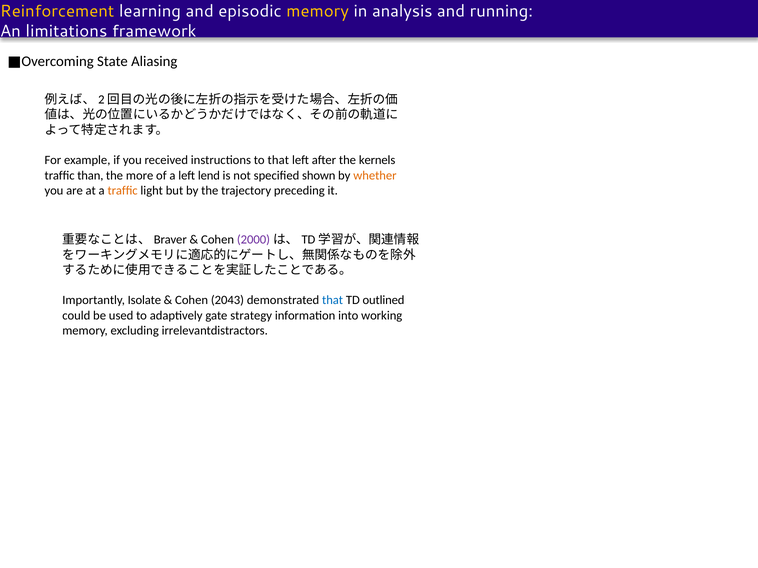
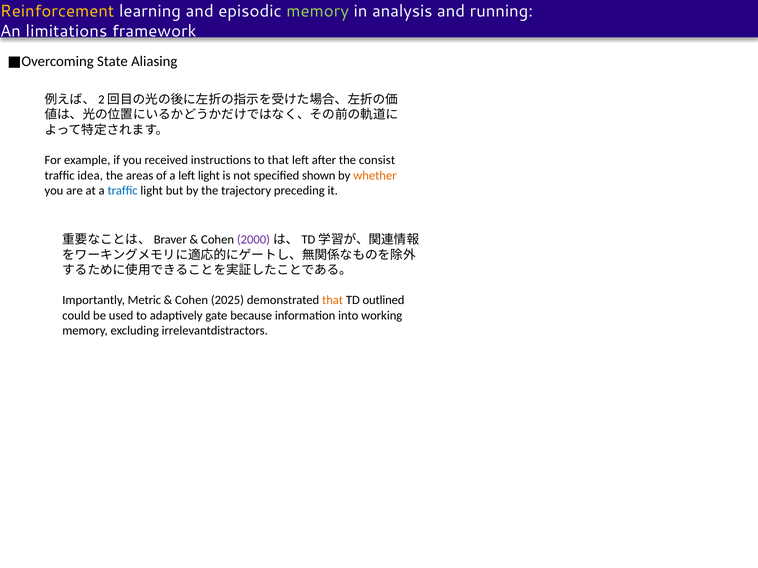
memory colour: yellow -> light green (318, 11)
kernels: kernels -> consist (377, 160)
than: than -> idea (90, 176)
more: more -> areas (140, 176)
left lend: lend -> light (209, 176)
trafﬁc colour: orange -> blue (123, 191)
Isolate: Isolate -> Metric (144, 301)
2043: 2043 -> 2025 (227, 301)
that colour: blue -> orange (333, 301)
strategy: strategy -> because (251, 316)
